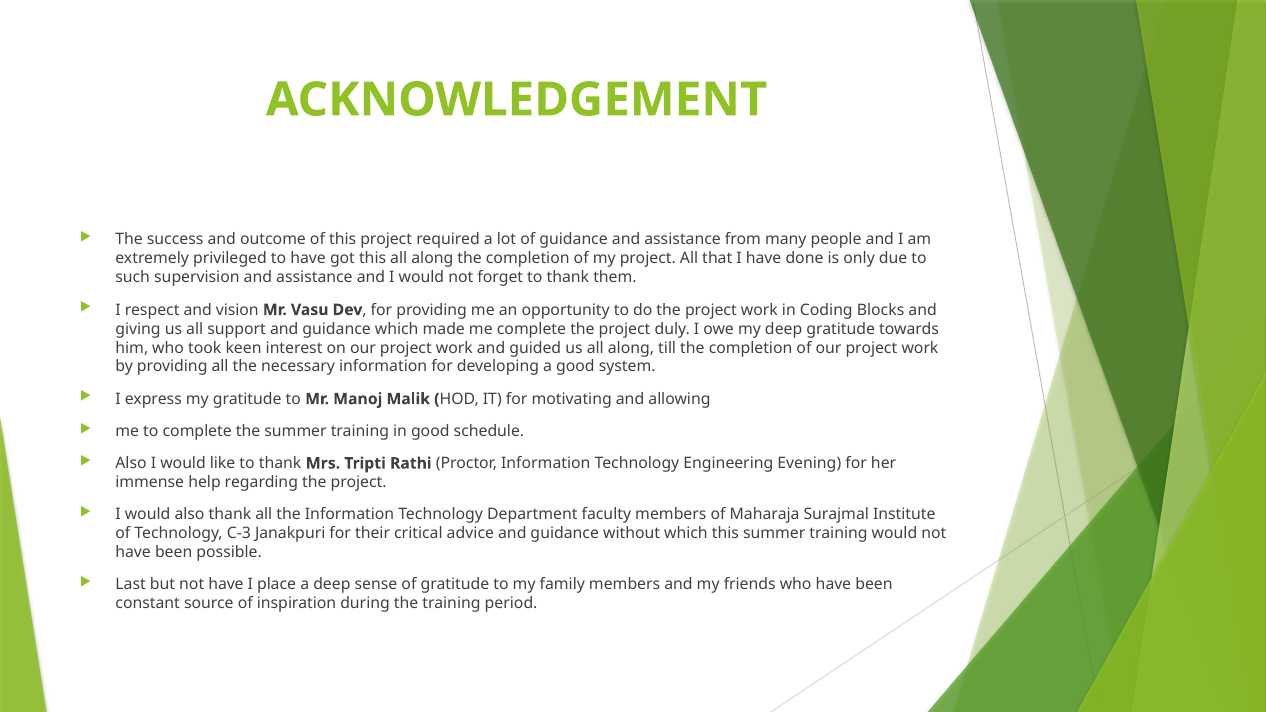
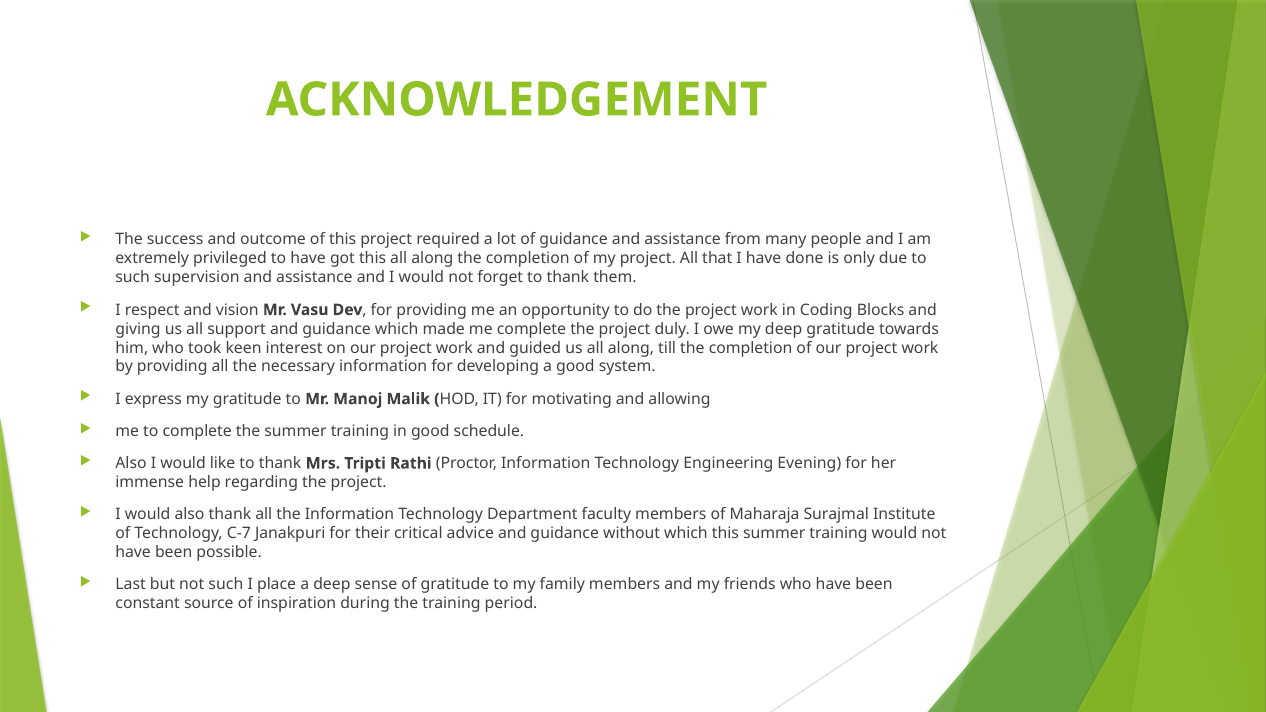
C-3: C-3 -> C-7 (239, 534)
but not have: have -> such (226, 585)
